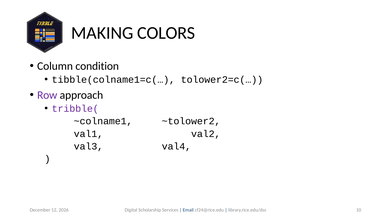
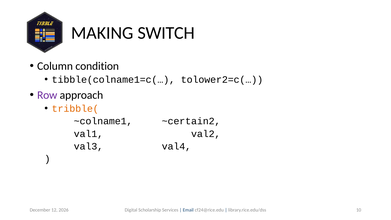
COLORS: COLORS -> SWITCH (166, 33)
tribble( colour: purple -> orange (75, 109)
~tolower2: ~tolower2 -> ~certain2 (191, 121)
